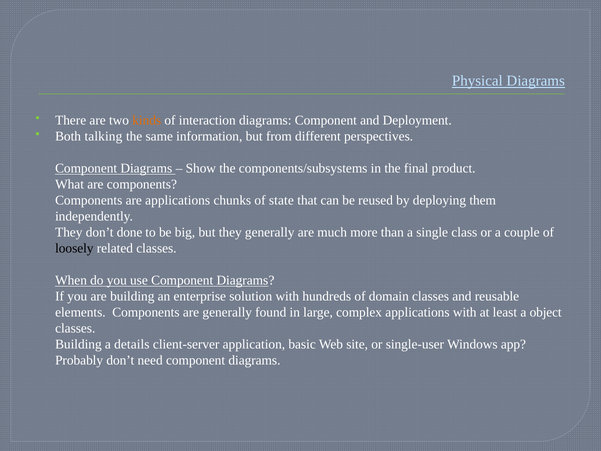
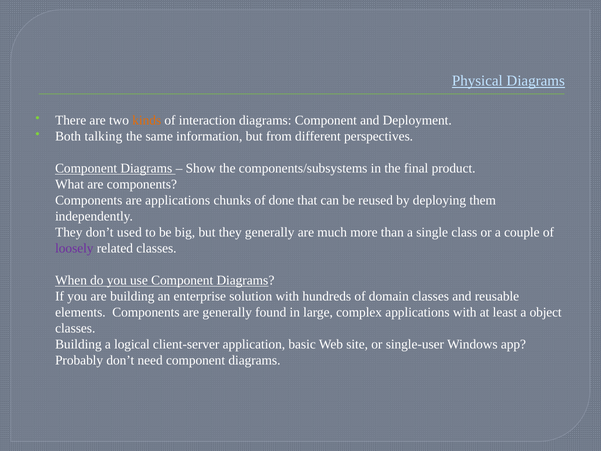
state: state -> done (282, 200)
done: done -> used (129, 232)
loosely colour: black -> purple (74, 248)
details: details -> logical (132, 344)
